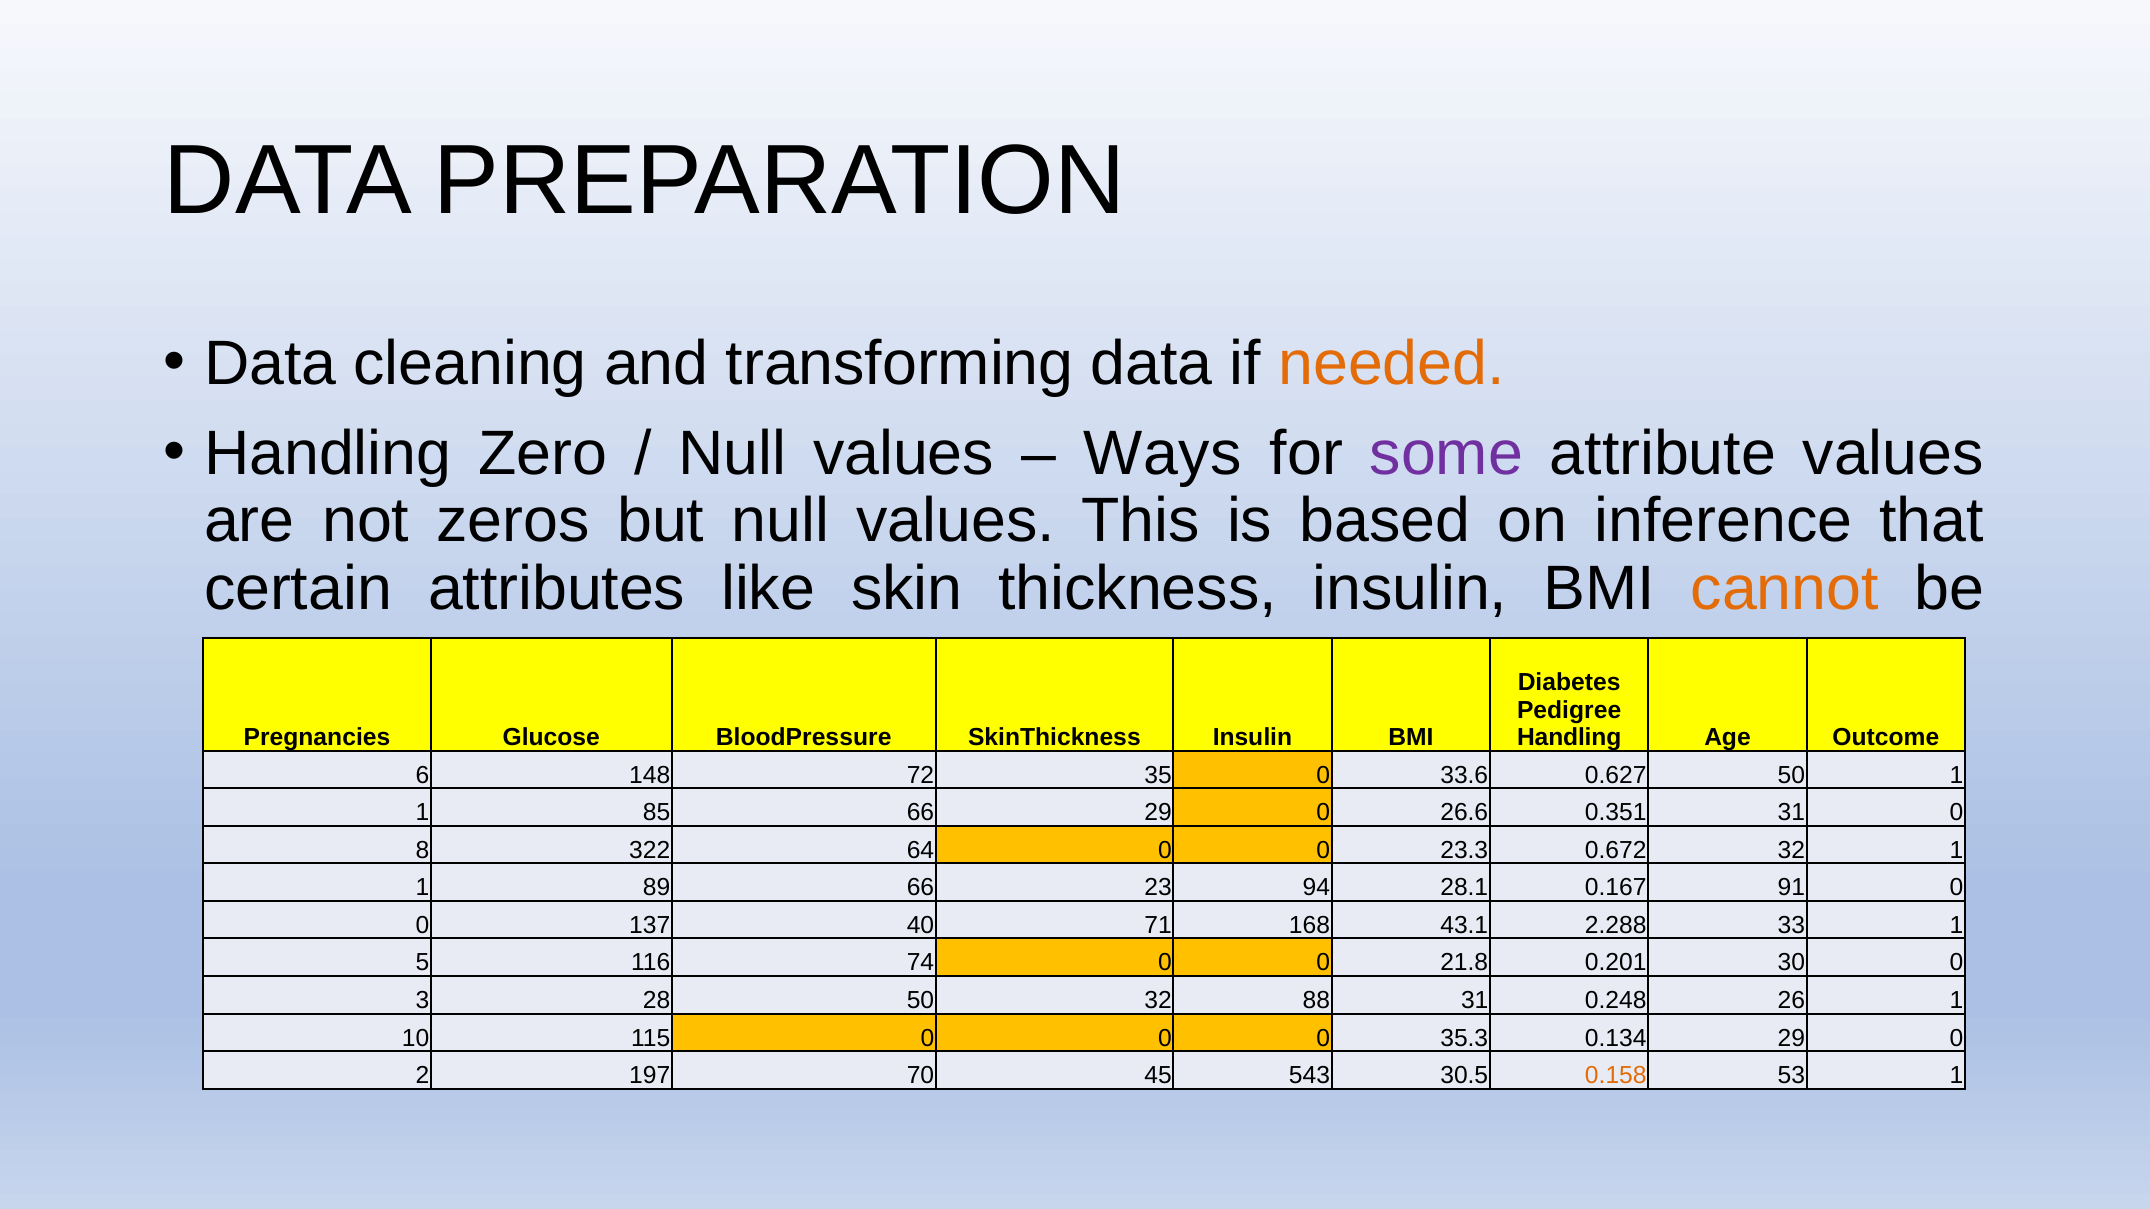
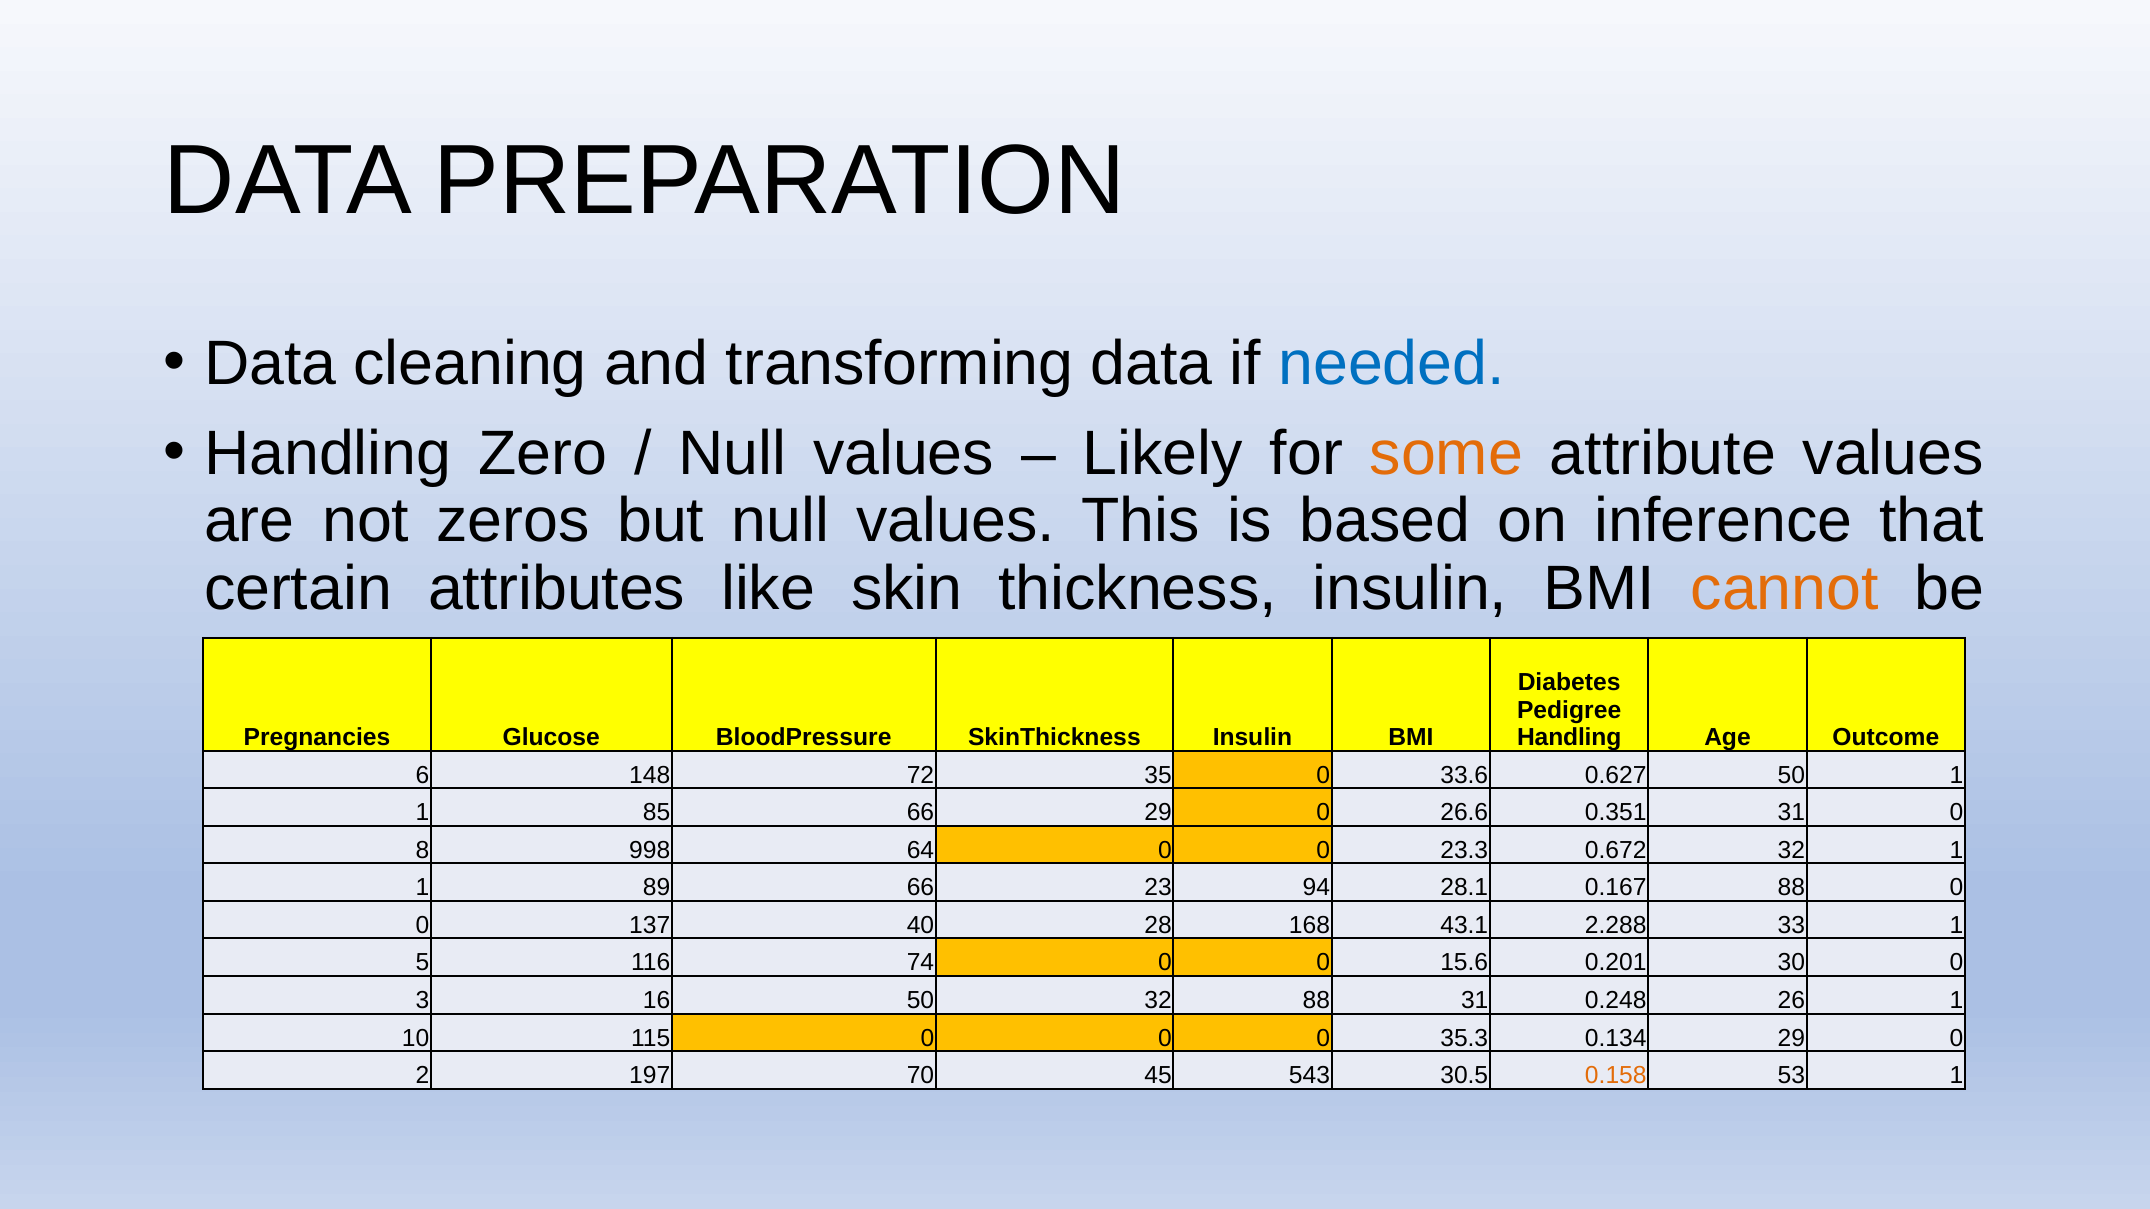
needed colour: orange -> blue (1392, 364)
Ways: Ways -> Likely (1163, 454)
some colour: purple -> orange (1446, 454)
322: 322 -> 998 (650, 850)
0.167 91: 91 -> 88 (1791, 888)
71: 71 -> 28 (1158, 925)
21.8: 21.8 -> 15.6 (1464, 963)
28: 28 -> 16 (657, 1001)
